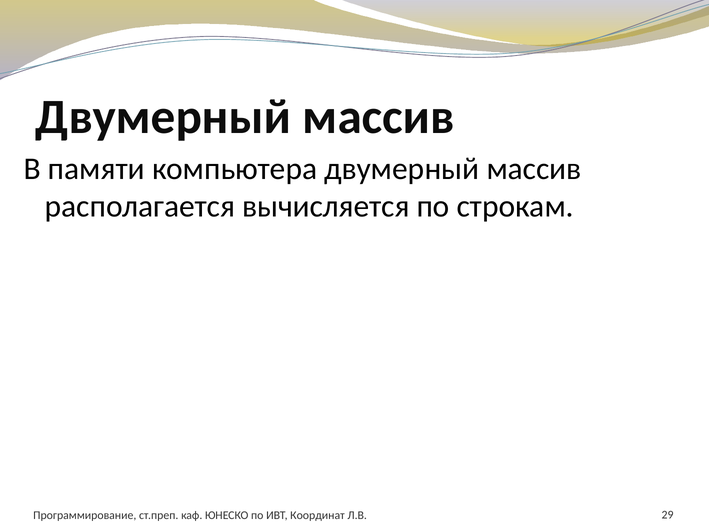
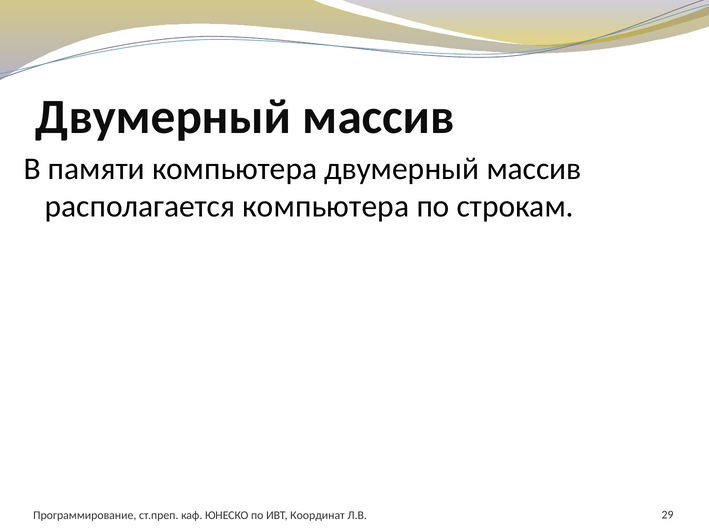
располагается вычисляется: вычисляется -> компьютера (326, 206)
